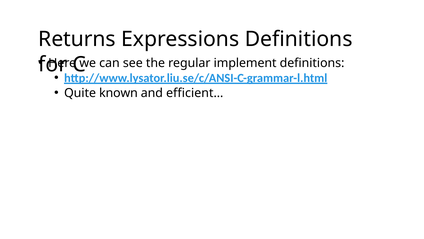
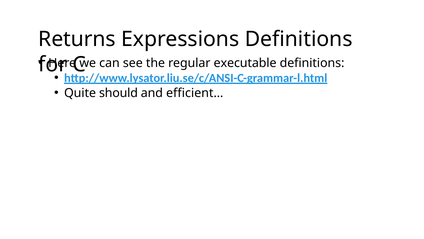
implement: implement -> executable (245, 63)
known: known -> should (118, 93)
